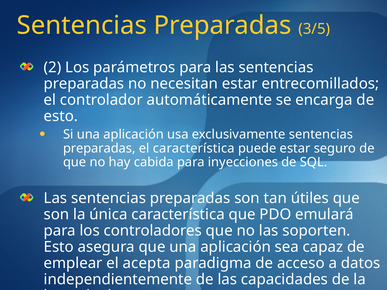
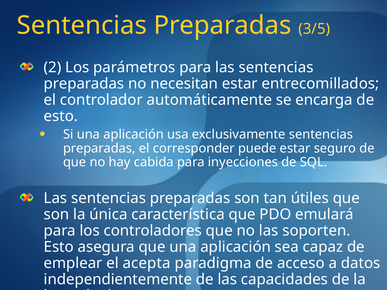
el característica: característica -> corresponder (194, 148)
